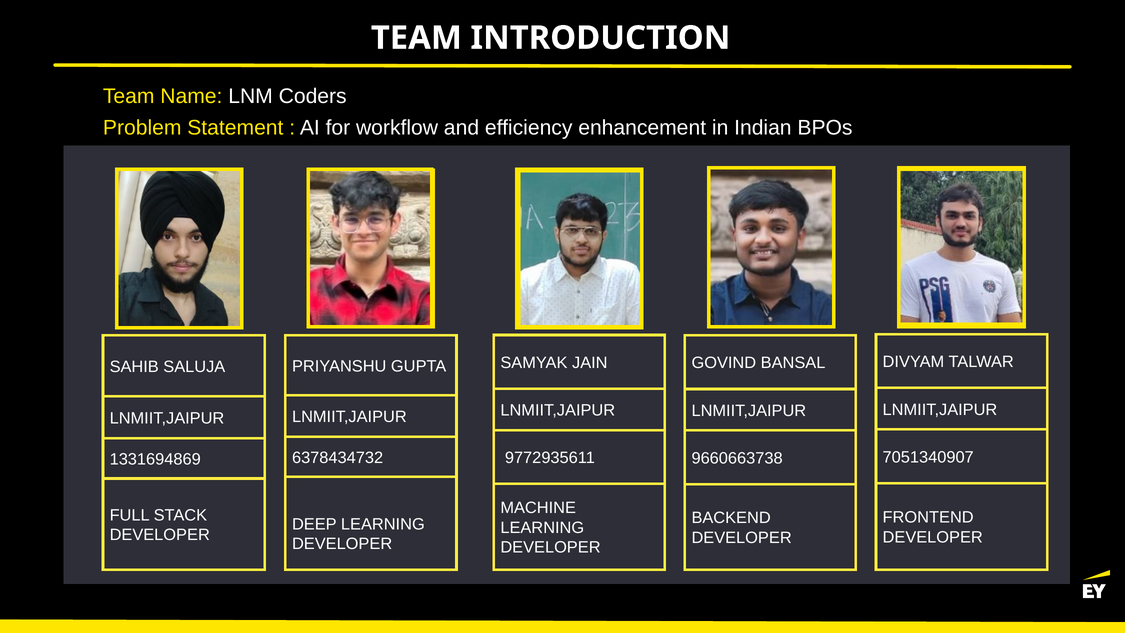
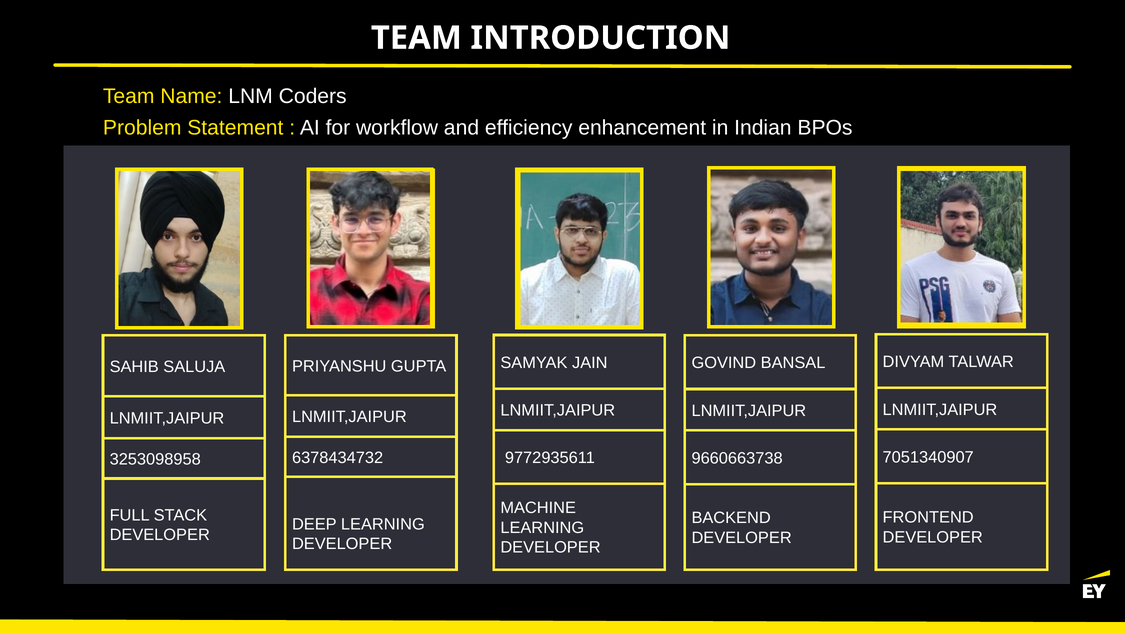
1331694869: 1331694869 -> 3253098958 (155, 459)
